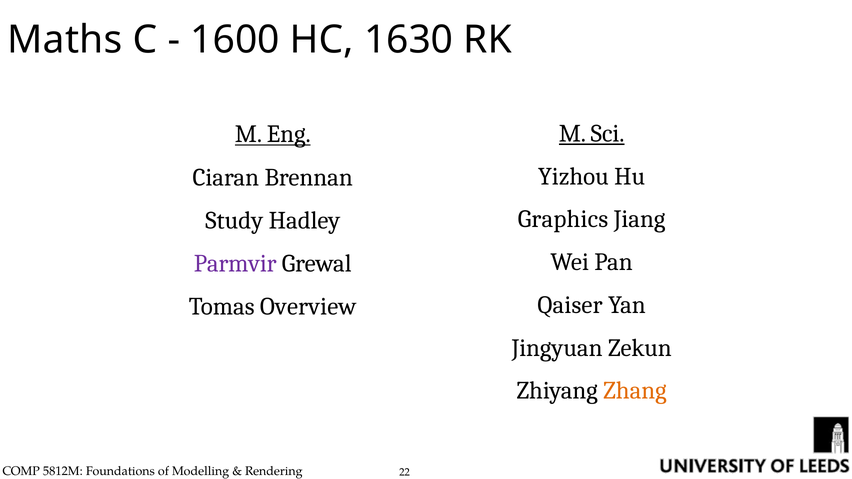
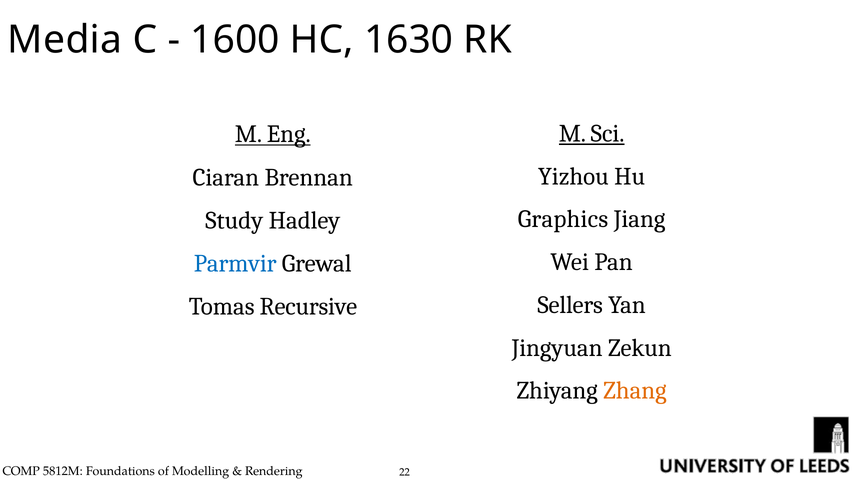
Maths: Maths -> Media (65, 40)
Parmvir colour: purple -> blue (235, 264)
Qaiser: Qaiser -> Sellers (570, 305)
Overview: Overview -> Recursive (308, 307)
